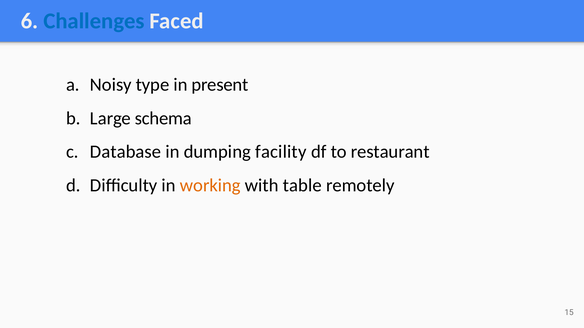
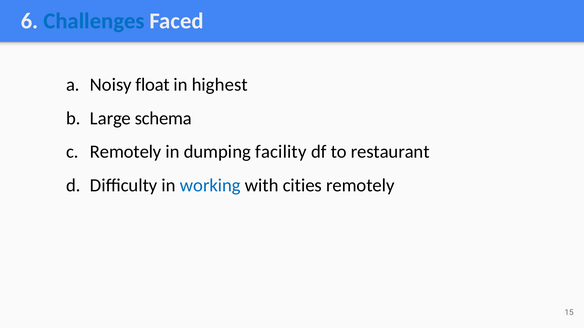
type: type -> float (153, 85)
present: present -> highest (220, 85)
Database: Database -> Remotely (126, 152)
working colour: orange -> blue (210, 185)
table: table -> cities (302, 185)
